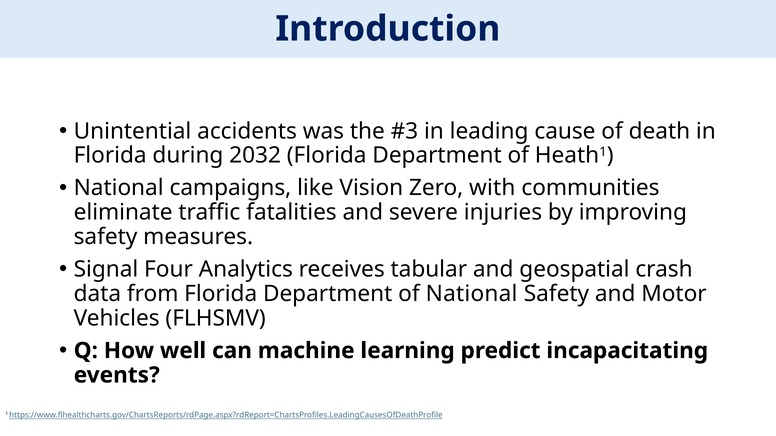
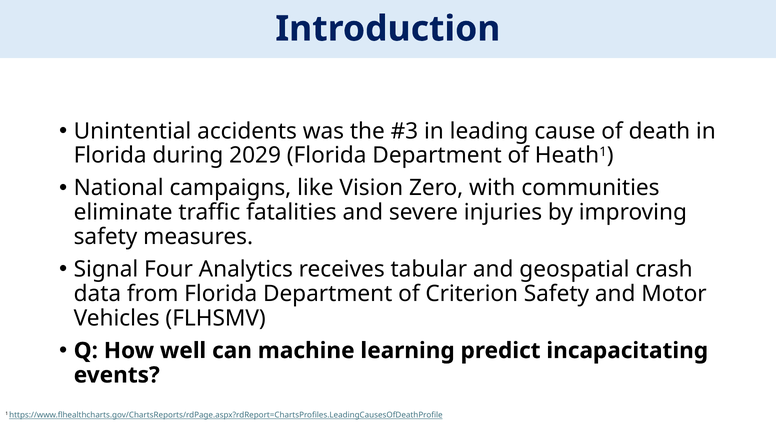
2032: 2032 -> 2029 (255, 156)
of National: National -> Criterion (472, 294)
